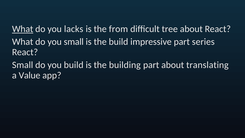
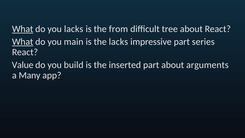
What underline: none -> present (23, 42)
you small: small -> main (74, 42)
the build: build -> lacks (118, 42)
Small: Small -> Value (23, 65)
building: building -> inserted (125, 65)
translating: translating -> arguments (207, 65)
Value: Value -> Many (30, 75)
